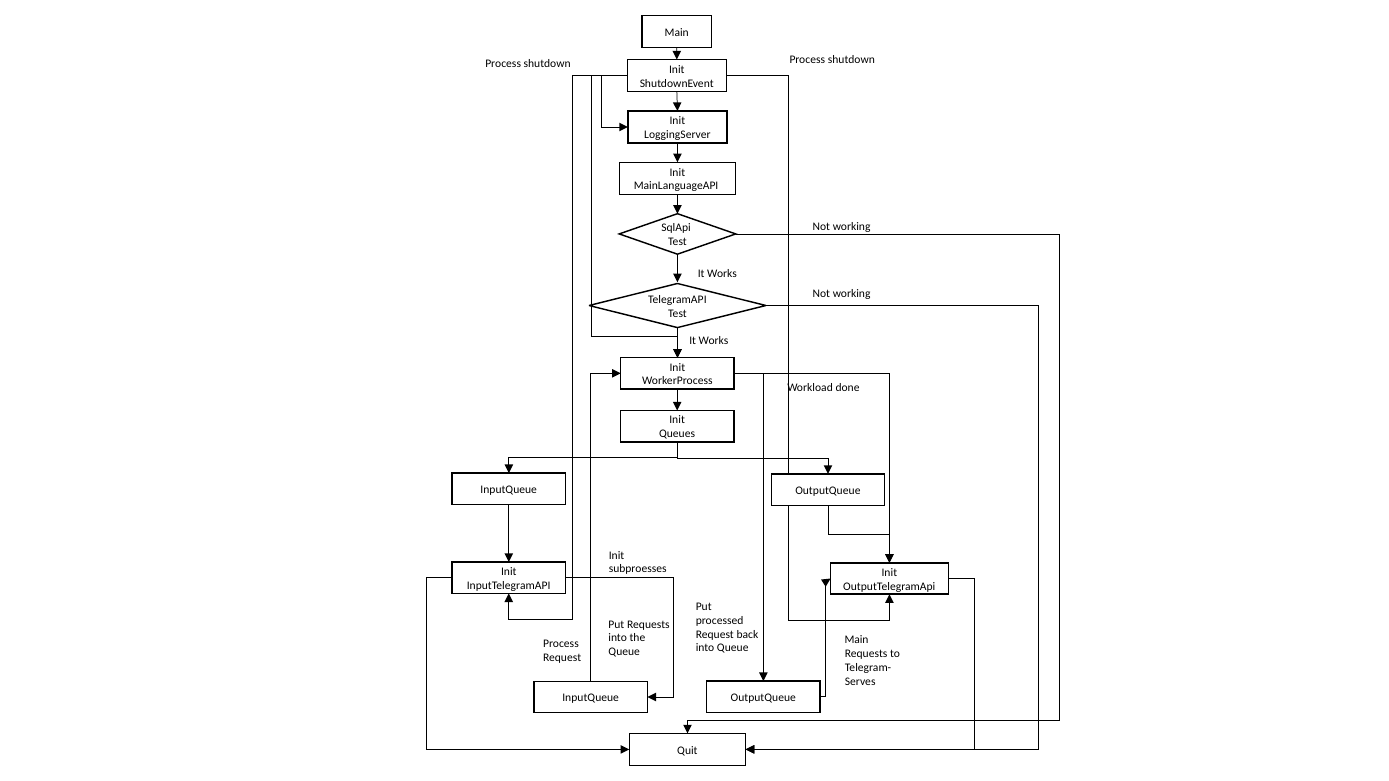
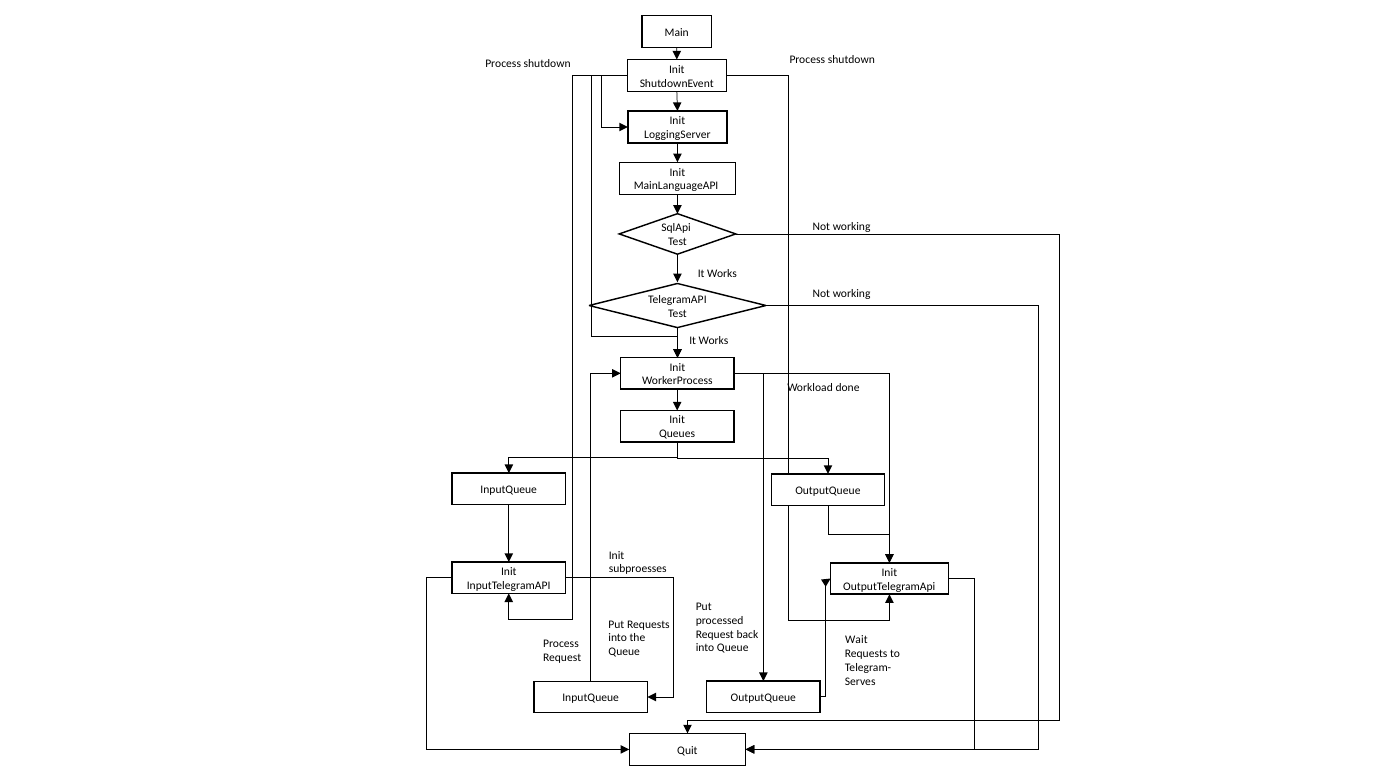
Main: Main -> Wait (856, 640)
